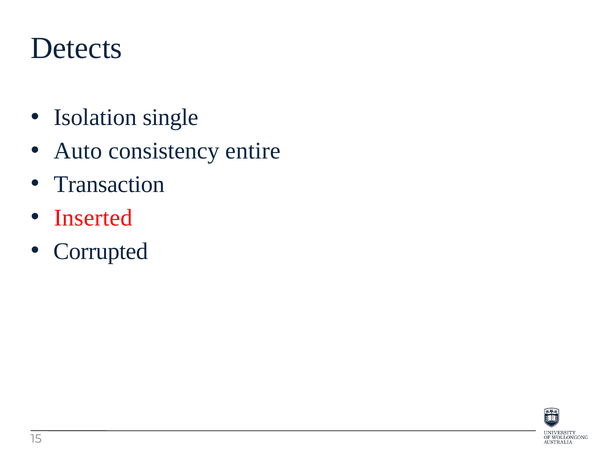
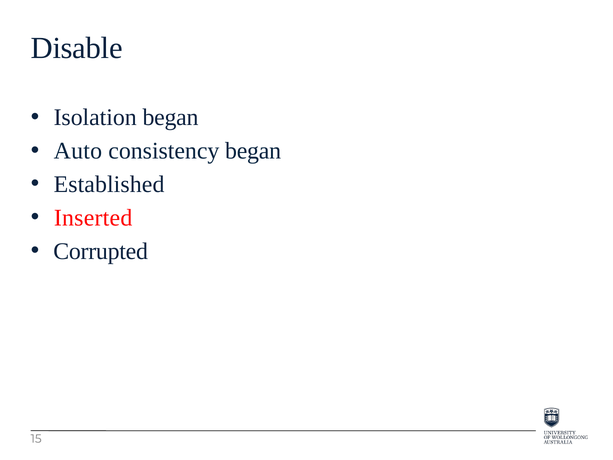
Detects: Detects -> Disable (77, 48)
Isolation single: single -> began (171, 118)
consistency entire: entire -> began (253, 151)
Transaction: Transaction -> Established (109, 184)
